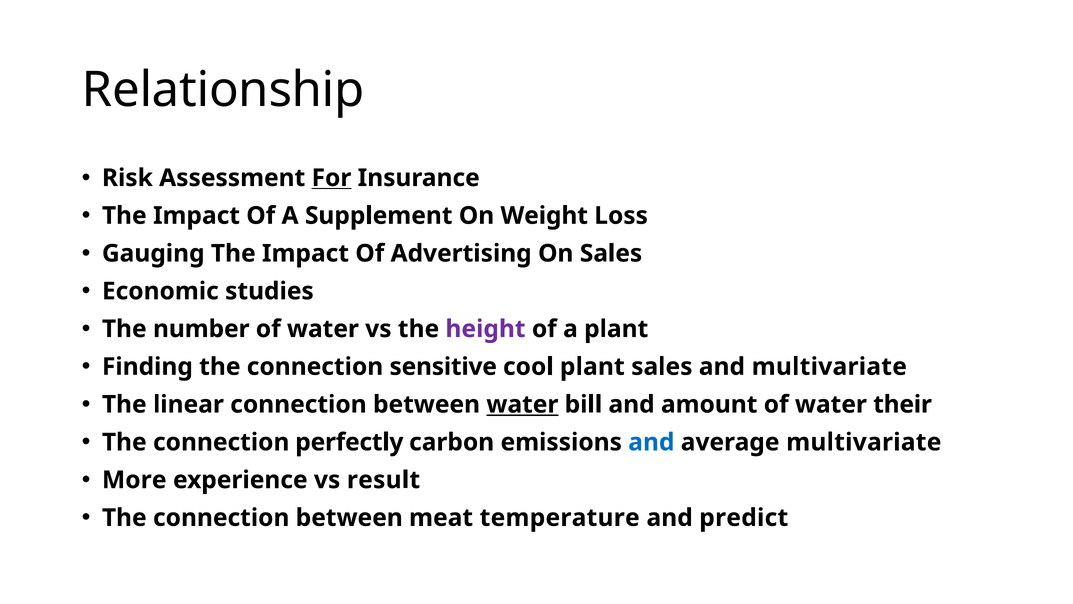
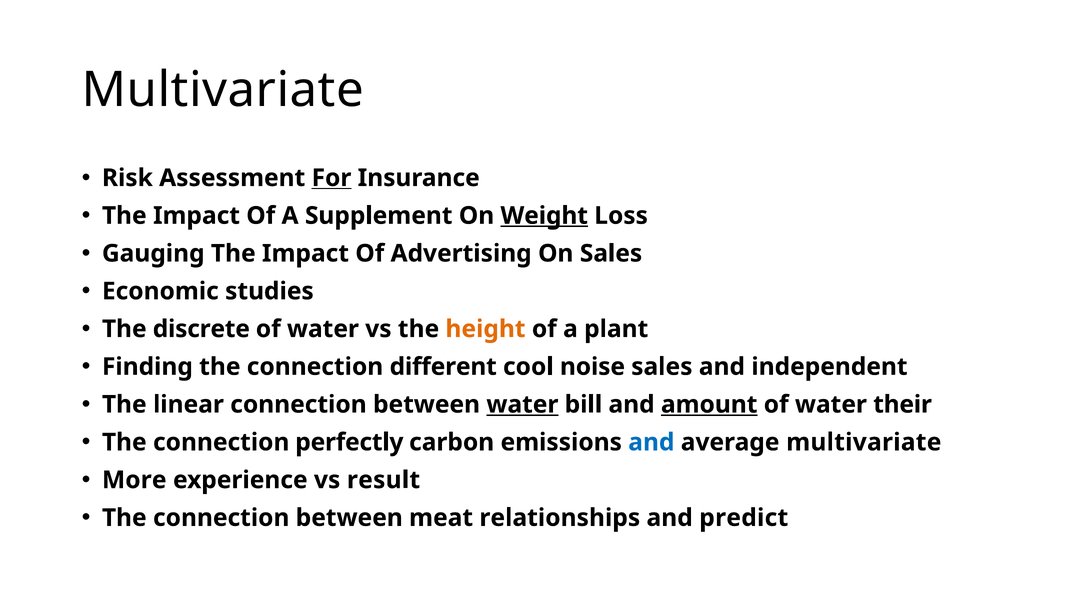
Relationship: Relationship -> Multivariate (223, 90)
Weight underline: none -> present (544, 216)
number: number -> discrete (201, 329)
height colour: purple -> orange (485, 329)
sensitive: sensitive -> different (443, 366)
cool plant: plant -> noise (592, 366)
and multivariate: multivariate -> independent (829, 366)
amount underline: none -> present (709, 404)
temperature: temperature -> relationships (560, 517)
